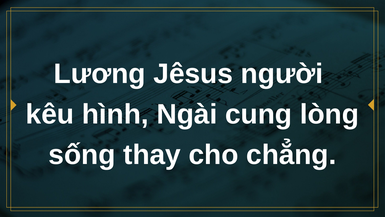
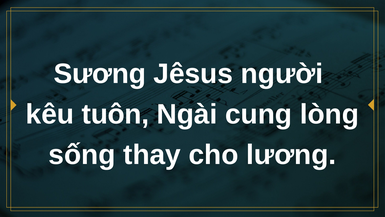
Lương: Lương -> Sương (100, 74)
hình: hình -> tuôn (115, 114)
chẳng: chẳng -> lương (291, 155)
